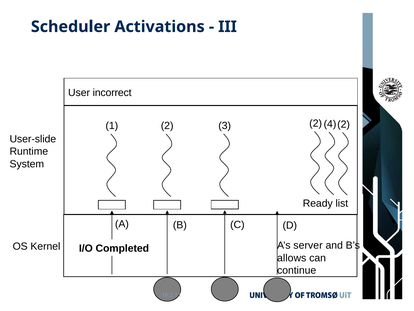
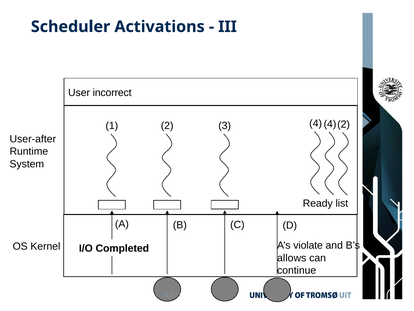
1 2 2: 2 -> 4 (316, 123)
User-slide: User-slide -> User-after (33, 139)
server: server -> violate (308, 245)
